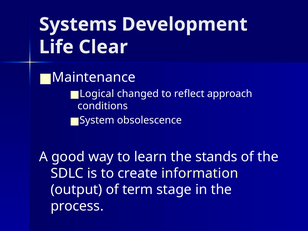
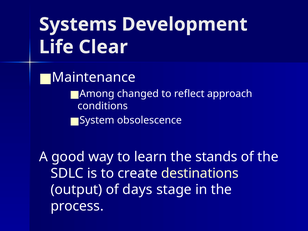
Logical: Logical -> Among (97, 94)
information: information -> destinations (200, 173)
term: term -> days (138, 190)
